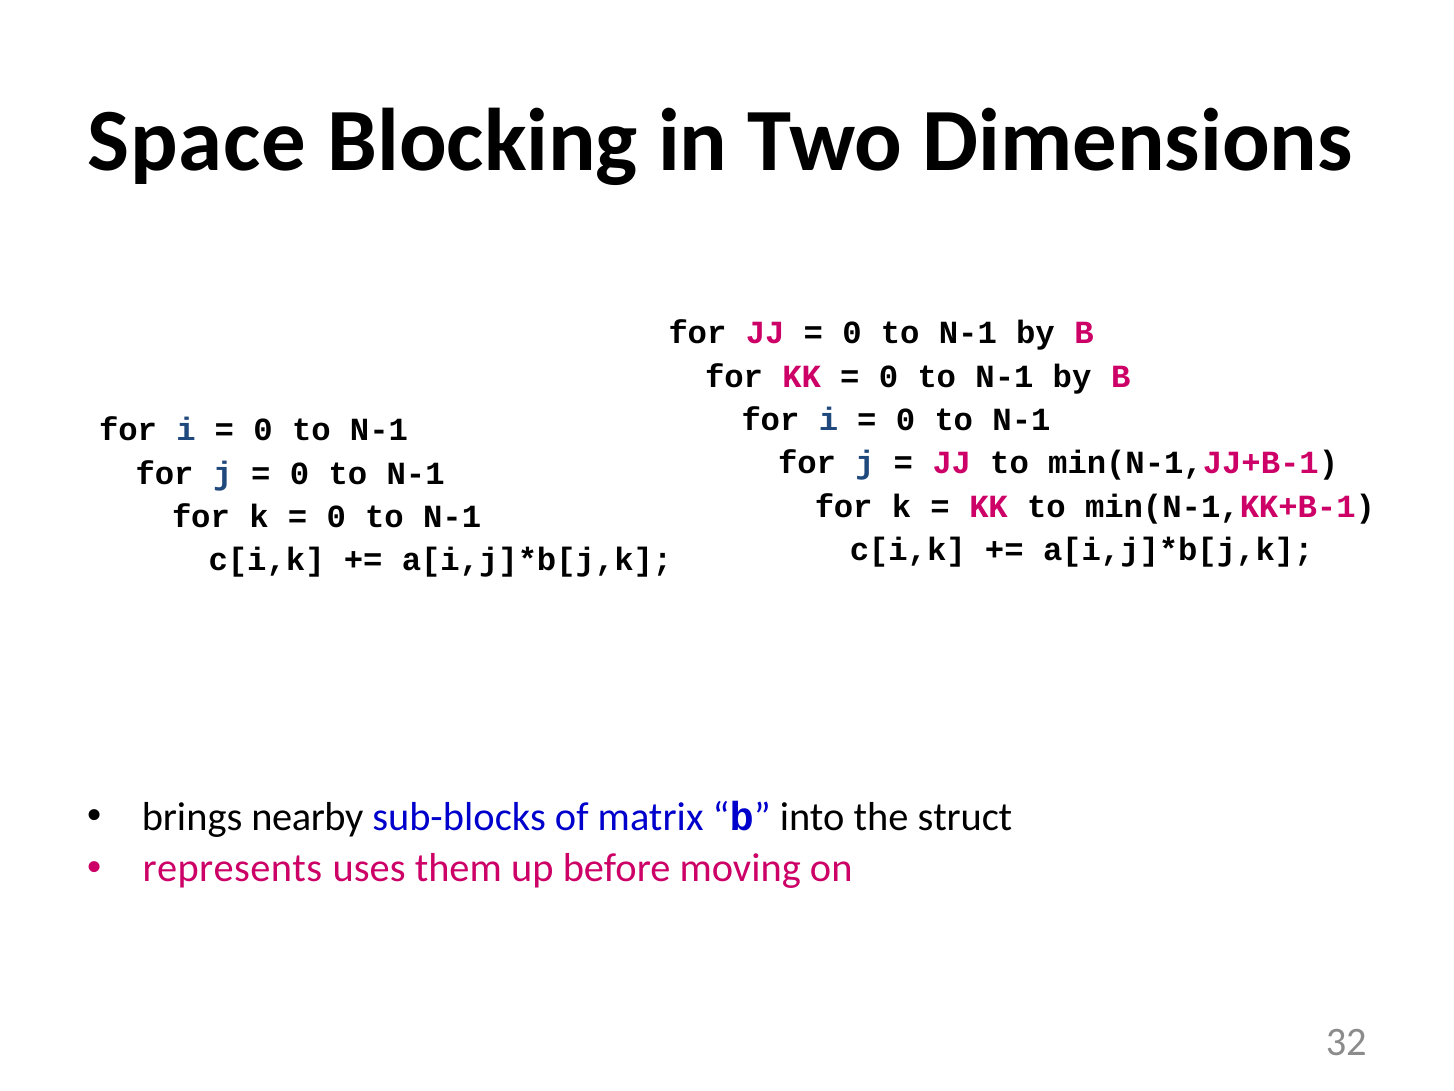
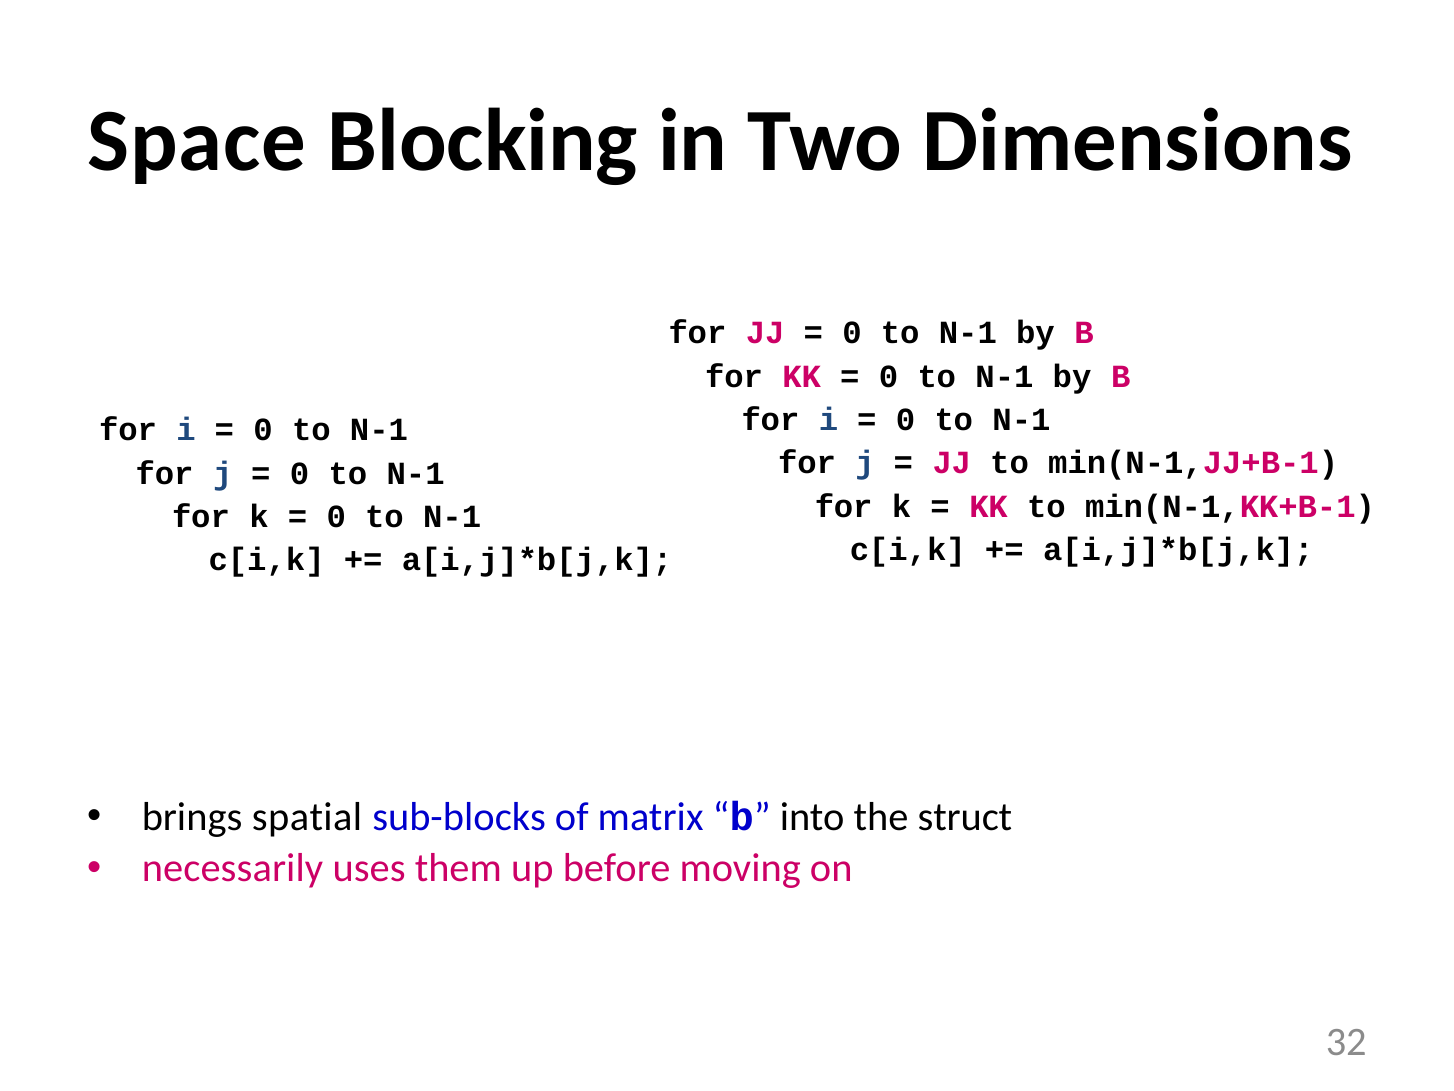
nearby: nearby -> spatial (307, 816)
represents: represents -> necessarily (233, 868)
